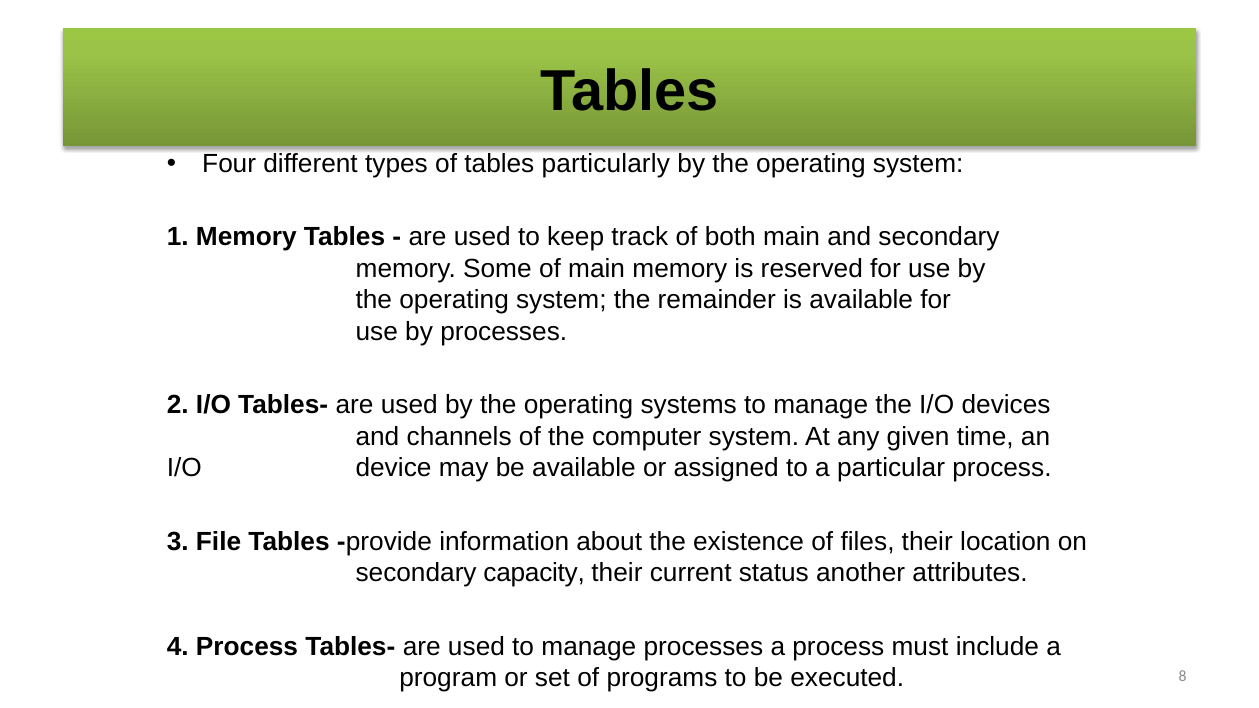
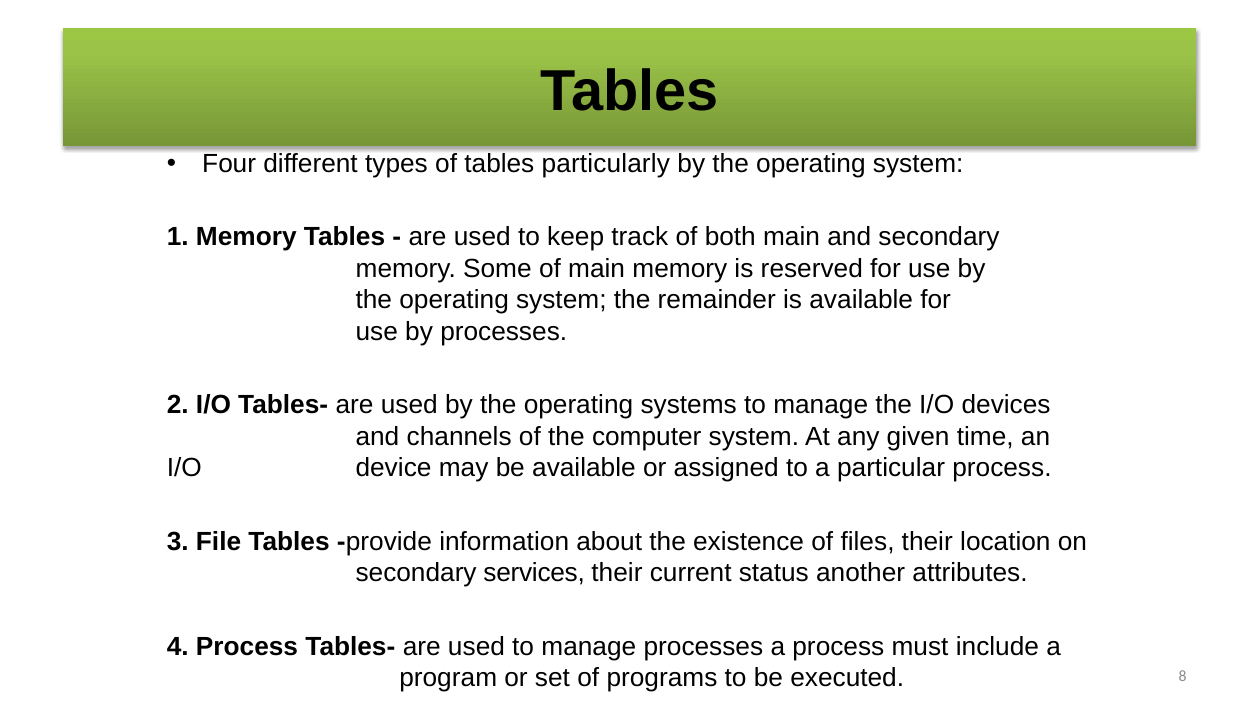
capacity: capacity -> services (534, 573)
